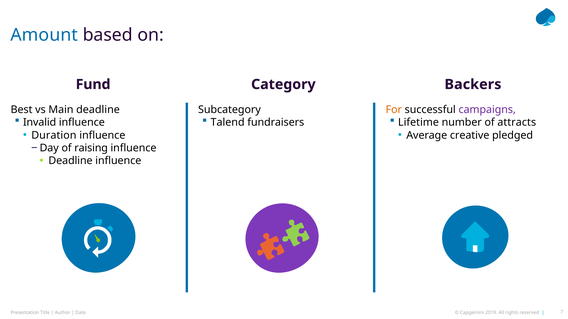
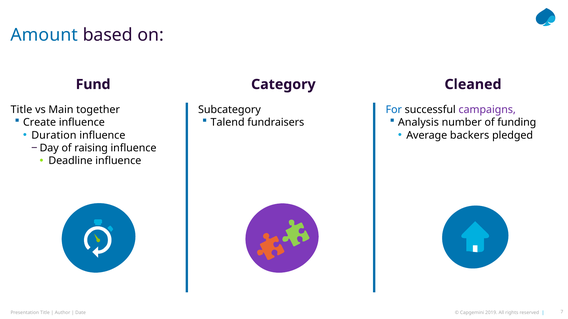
Backers: Backers -> Cleaned (473, 85)
Best: Best -> Title (21, 110)
Main deadline: deadline -> together (98, 110)
For colour: orange -> blue (394, 110)
Invalid: Invalid -> Create (40, 123)
Lifetime: Lifetime -> Analysis (418, 123)
attracts: attracts -> funding (517, 123)
creative: creative -> backers (470, 135)
